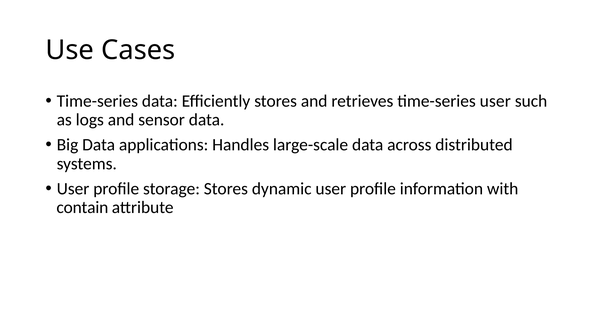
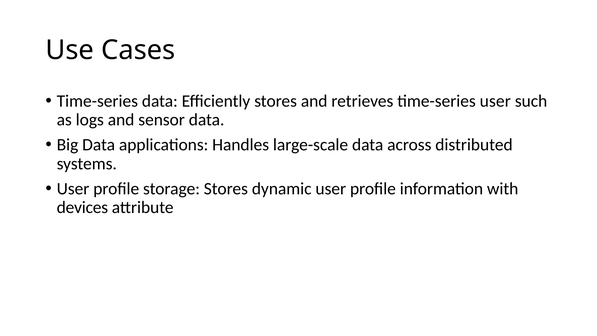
contain: contain -> devices (82, 207)
